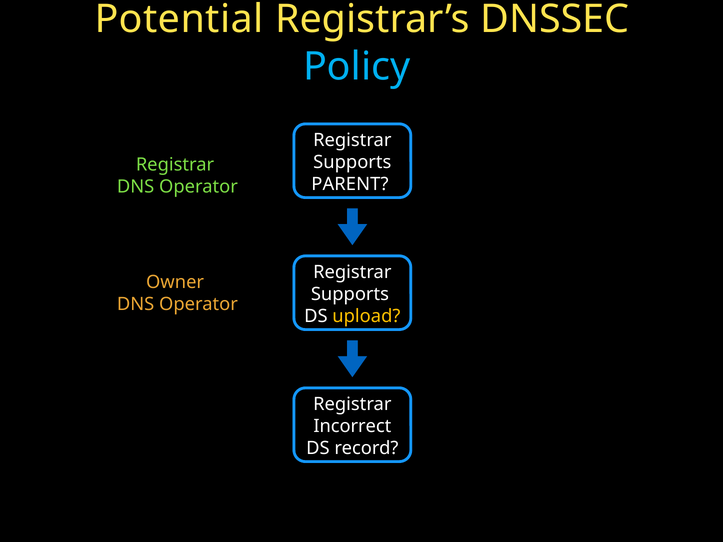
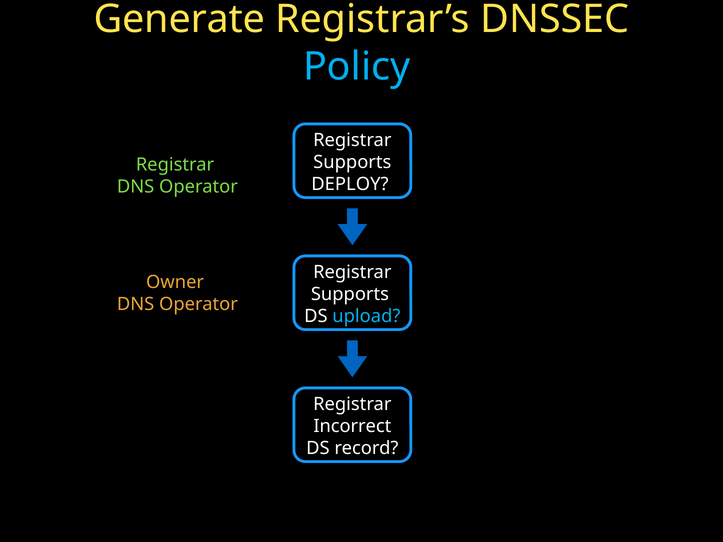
Potential: Potential -> Generate (179, 19)
PARENT: PARENT -> DEPLOY (350, 184)
upload colour: yellow -> light blue (366, 316)
